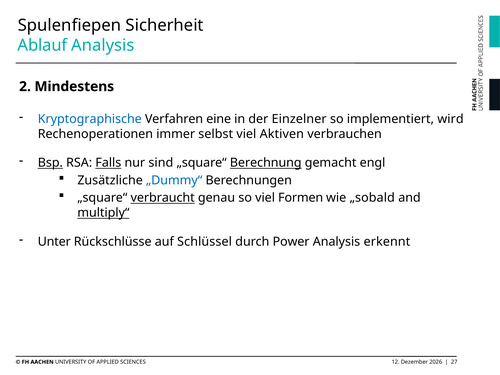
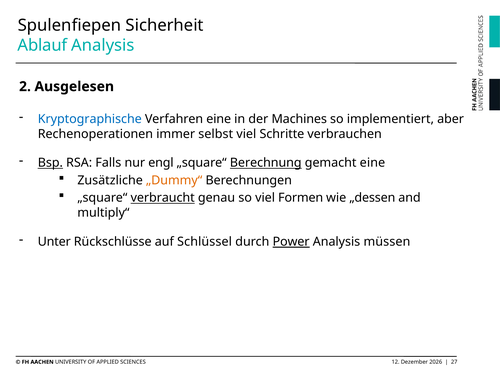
Mindestens: Mindestens -> Ausgelesen (74, 87)
Einzelner: Einzelner -> Machines (299, 119)
wird: wird -> aber (451, 119)
Aktiven: Aktiven -> Schritte (282, 134)
Falls underline: present -> none (108, 163)
sind: sind -> engl (161, 163)
gemacht engl: engl -> eine (372, 163)
„Dummy“ colour: blue -> orange (174, 180)
„sobald: „sobald -> „dessen (372, 198)
multiply“ underline: present -> none (103, 213)
Power underline: none -> present (291, 242)
erkennt: erkennt -> müssen (387, 242)
